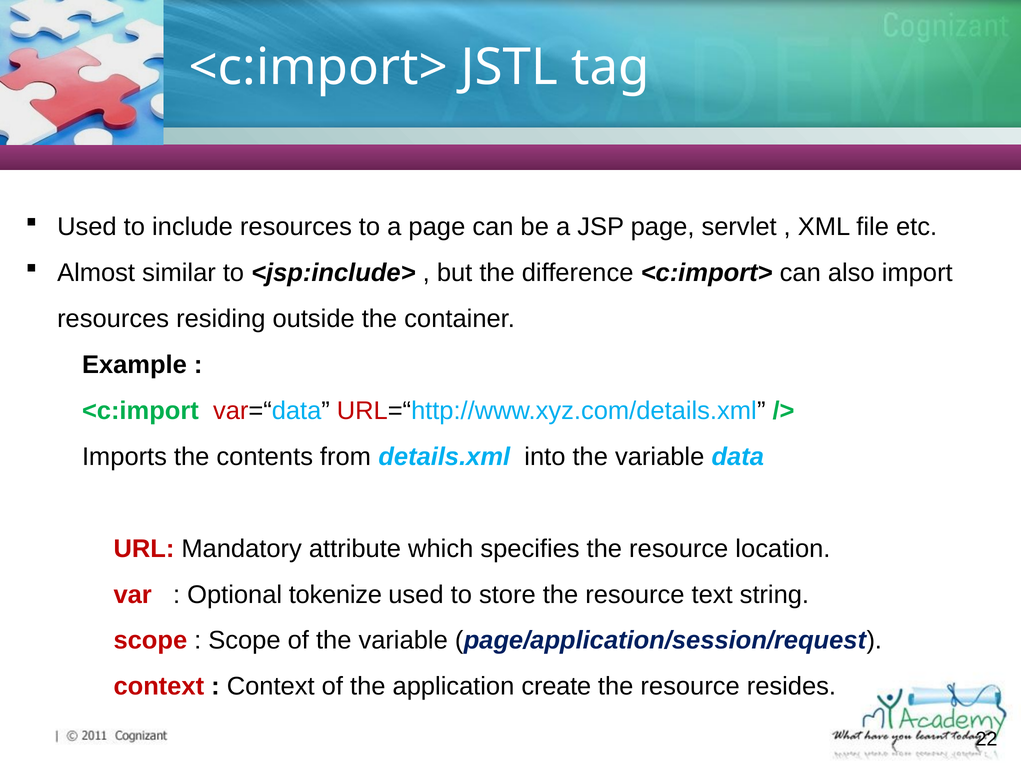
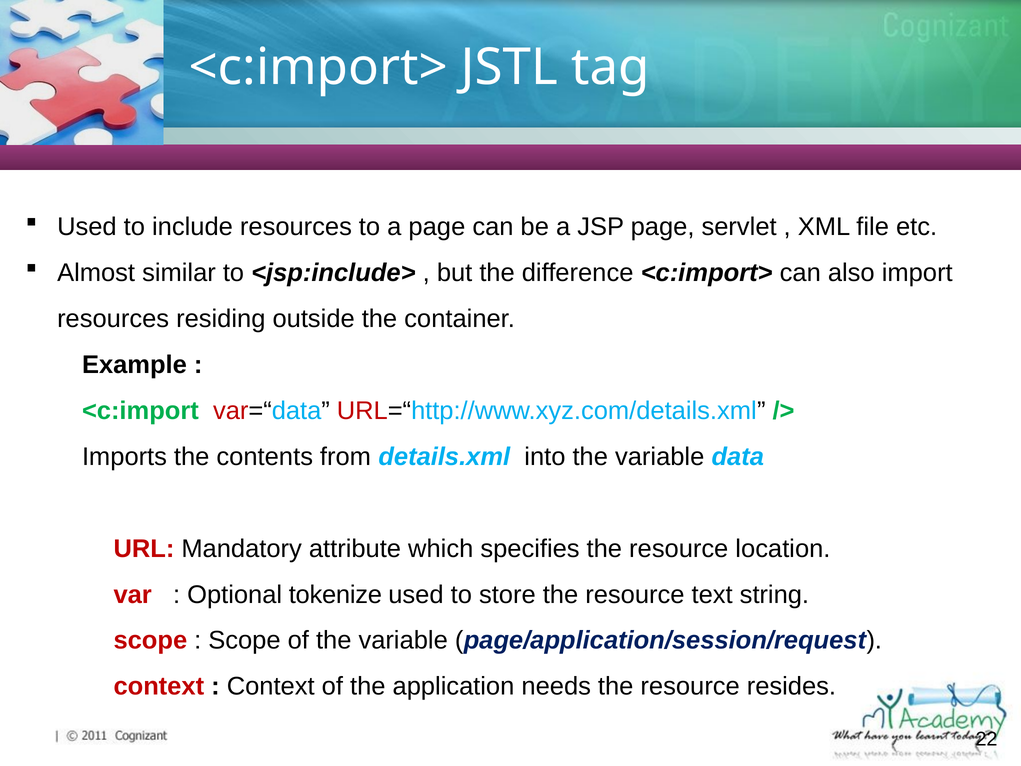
create: create -> needs (556, 686)
